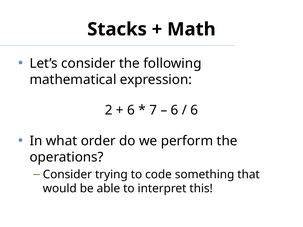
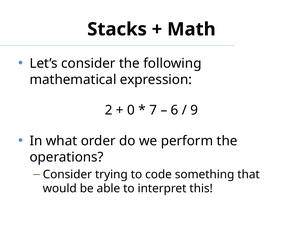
6: 6 -> 0 (131, 110)
6: 6 -> 9 (194, 110)
